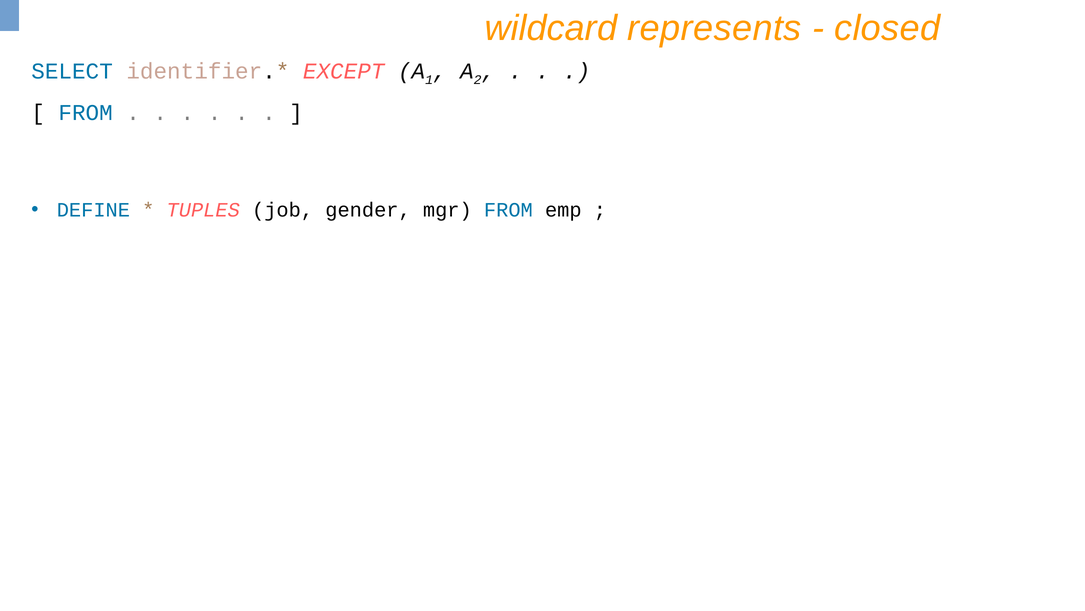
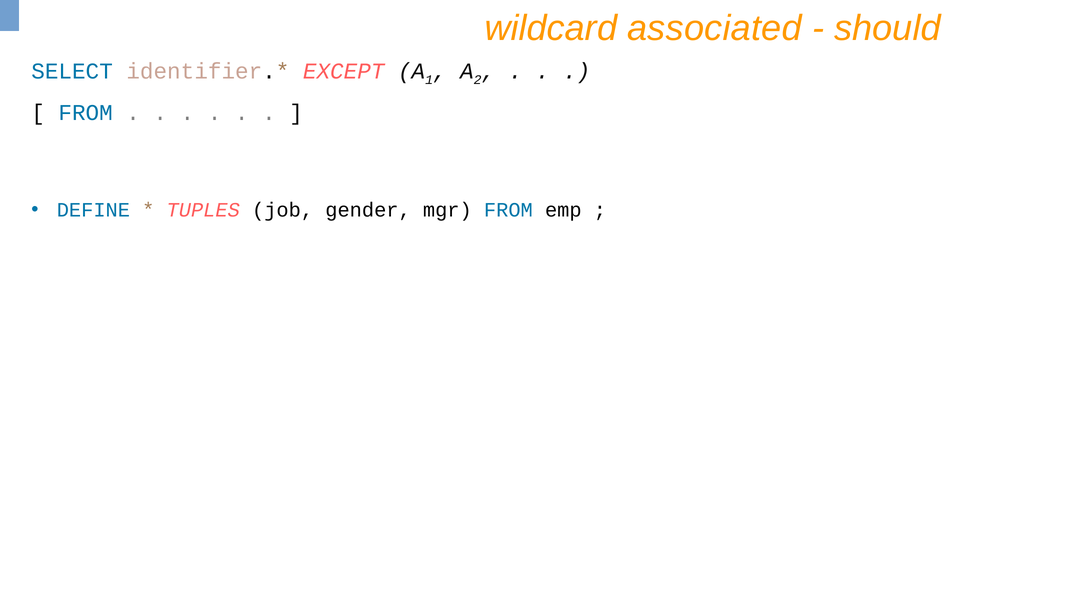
represents: represents -> associated (715, 28)
closed: closed -> should (887, 28)
